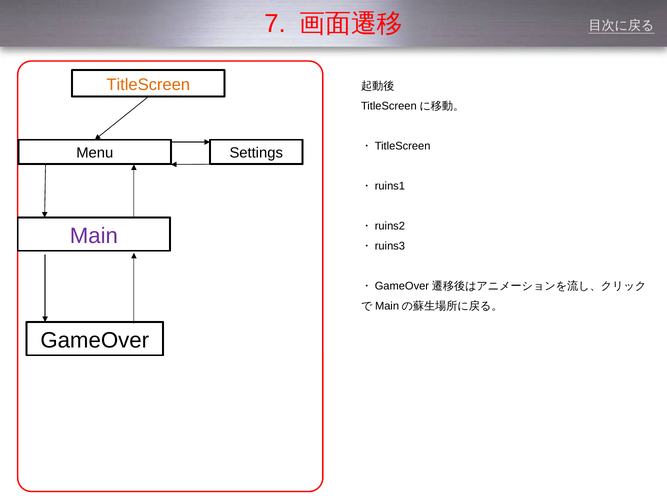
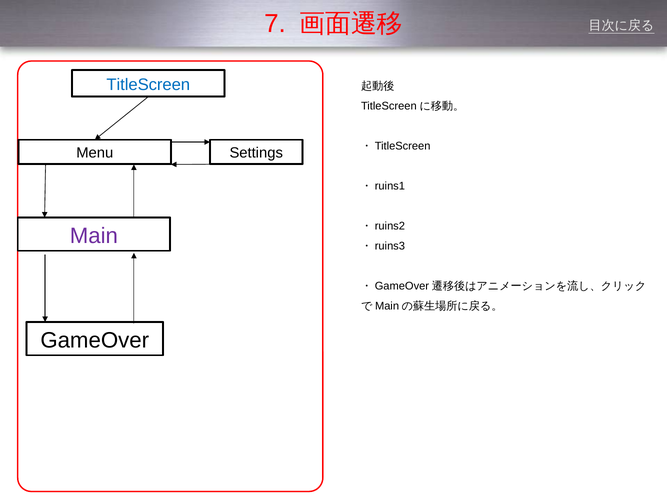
TitleScreen colour: orange -> blue (148, 85)
